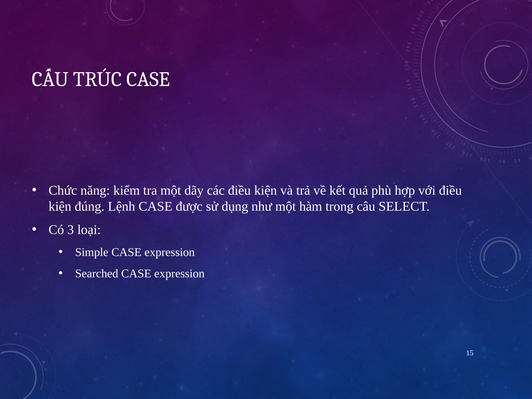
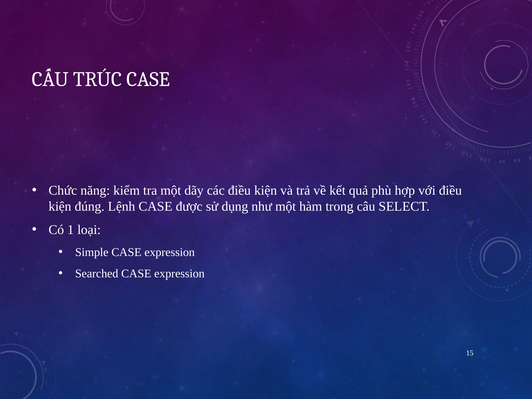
3: 3 -> 1 (71, 230)
